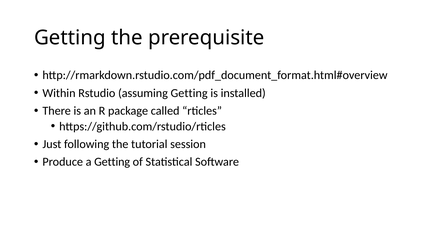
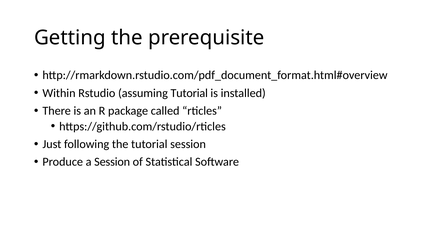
assuming Getting: Getting -> Tutorial (189, 93)
a Getting: Getting -> Session (112, 162)
